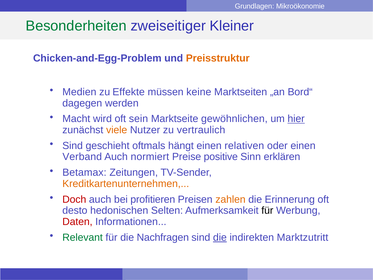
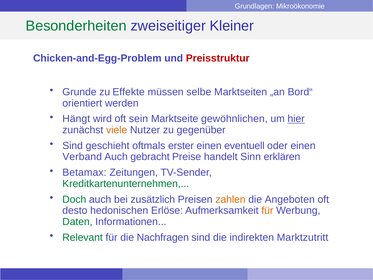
Preisstruktur colour: orange -> red (218, 58)
Medien: Medien -> Grunde (79, 92)
keine: keine -> selbe (199, 92)
dagegen: dagegen -> orientiert (82, 103)
Macht: Macht -> Hängt (76, 119)
vertraulich: vertraulich -> gegenüber (201, 130)
hängt: hängt -> erster (181, 146)
relativen: relativen -> eventuell (244, 146)
normiert: normiert -> gebracht (150, 157)
positive: positive -> handelt (221, 157)
Kreditkartenunternehmen colour: orange -> green (126, 184)
Doch colour: red -> green (74, 199)
proﬁtieren: proﬁtieren -> zusätzlich (153, 199)
Erinnerung: Erinnerung -> Angeboten (290, 199)
Selten: Selten -> Erlöse (167, 211)
für colour: black -> orange (267, 211)
Daten colour: red -> green (77, 222)
die underline: present -> none (220, 237)
